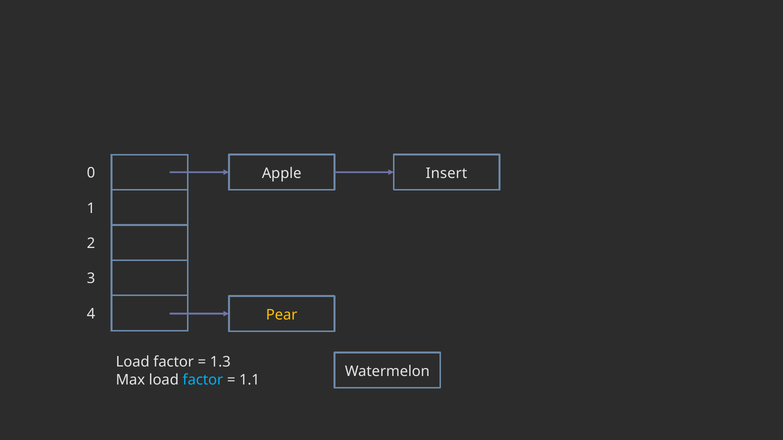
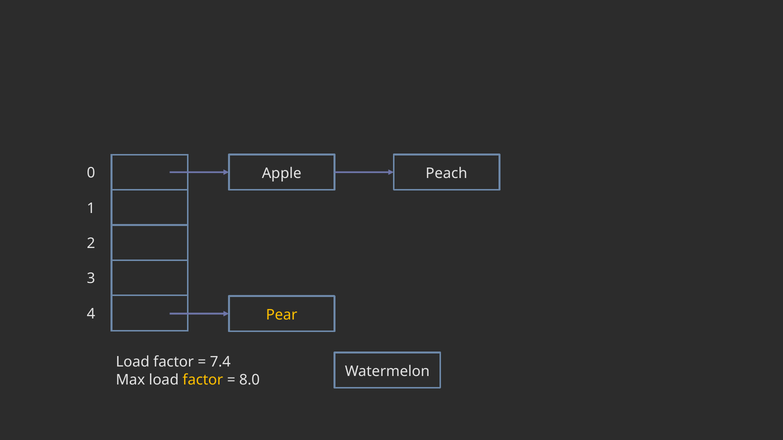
Insert: Insert -> Peach (447, 173)
1.3: 1.3 -> 7.4 (220, 362)
factor colour: light blue -> yellow (203, 380)
1.1: 1.1 -> 8.0 (250, 380)
